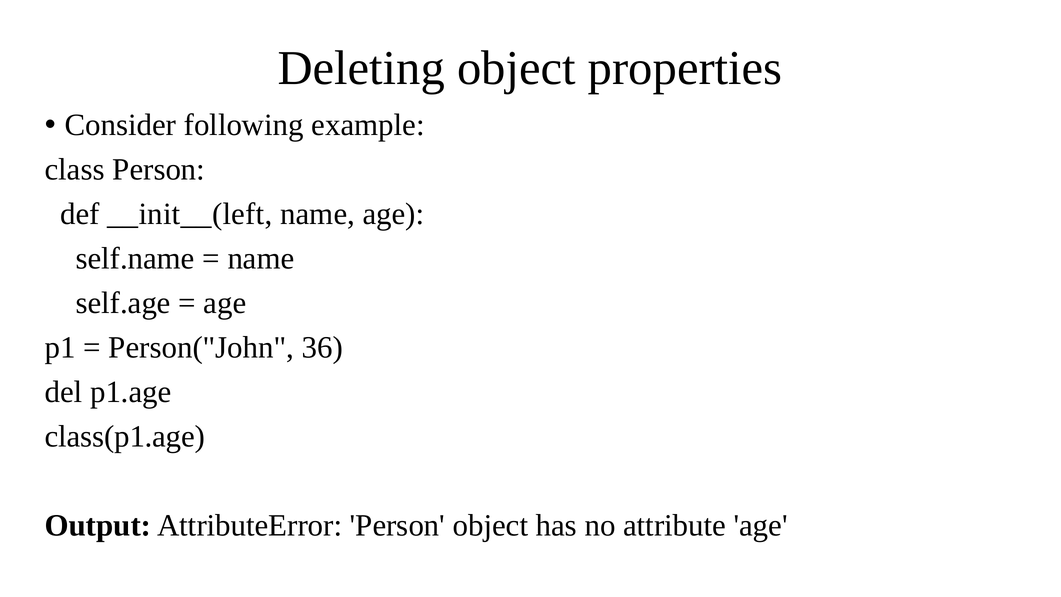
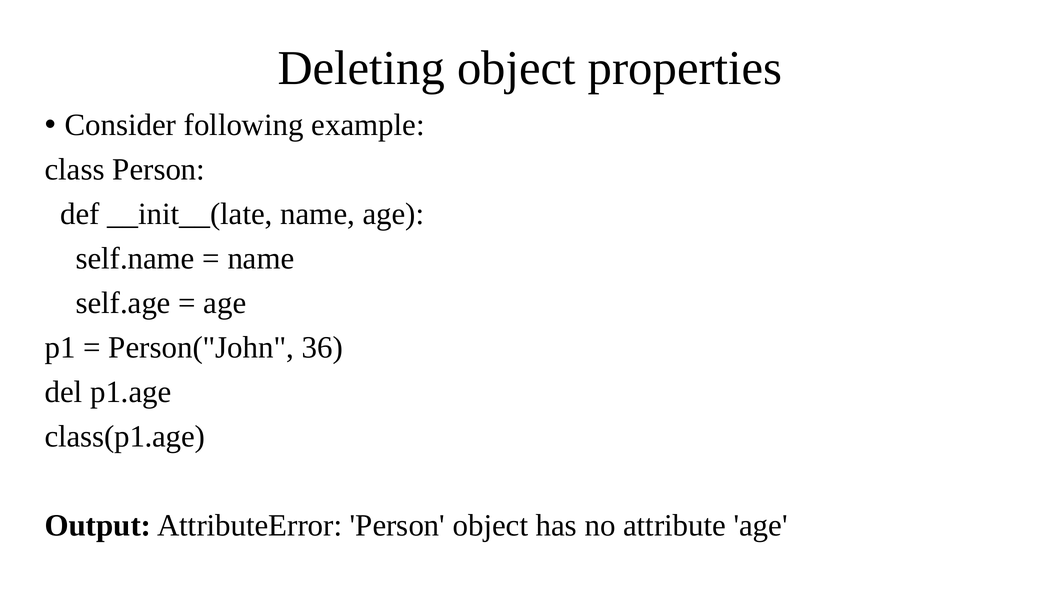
__init__(left: __init__(left -> __init__(late (190, 214)
